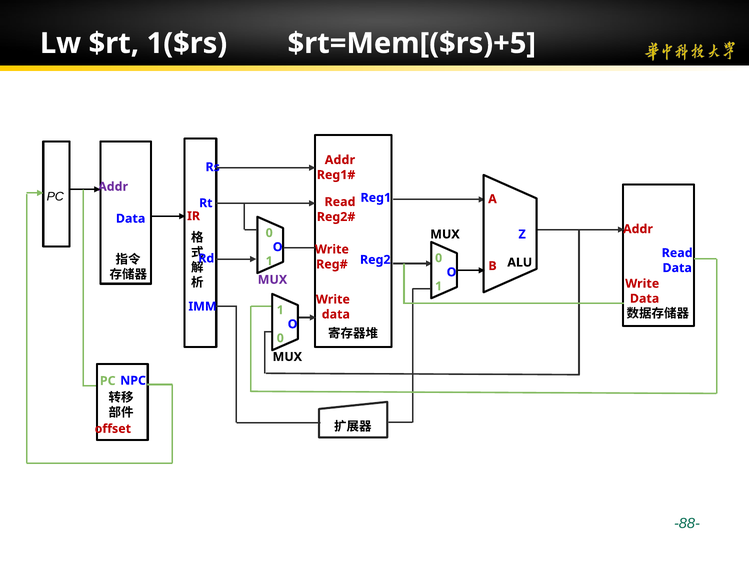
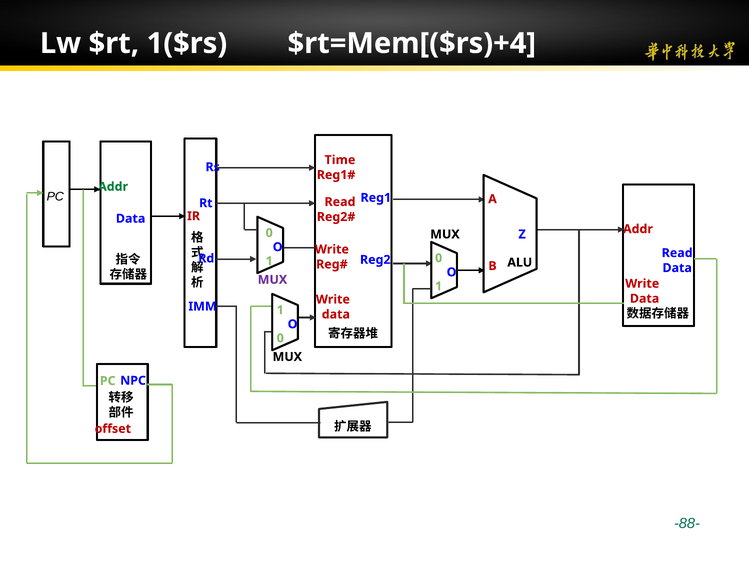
$rt=Mem[($rs)+5: $rt=Mem[($rs)+5 -> $rt=Mem[($rs)+4 (412, 43)
Addr: Addr -> Time (340, 160)
Addr colour: purple -> green (113, 187)
